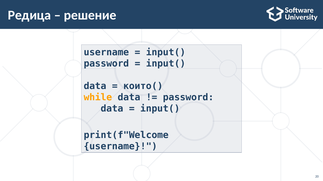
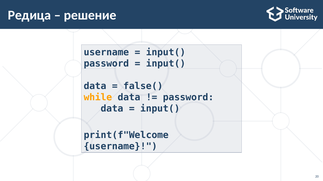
които(: които( -> false( (143, 86)
